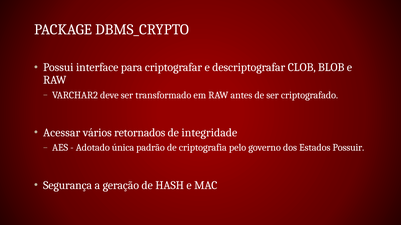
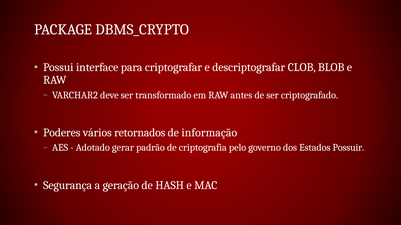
Acessar: Acessar -> Poderes (62, 133)
integridade: integridade -> informação (209, 133)
única: única -> gerar (123, 148)
